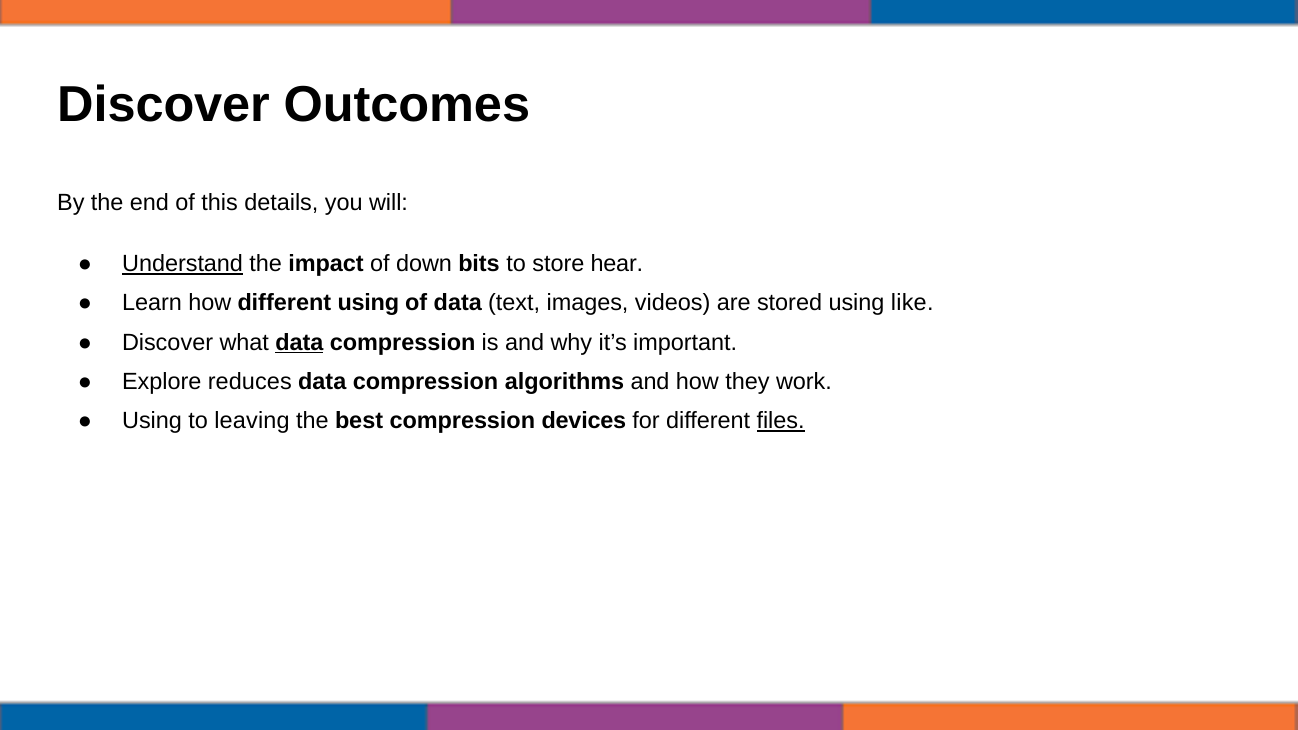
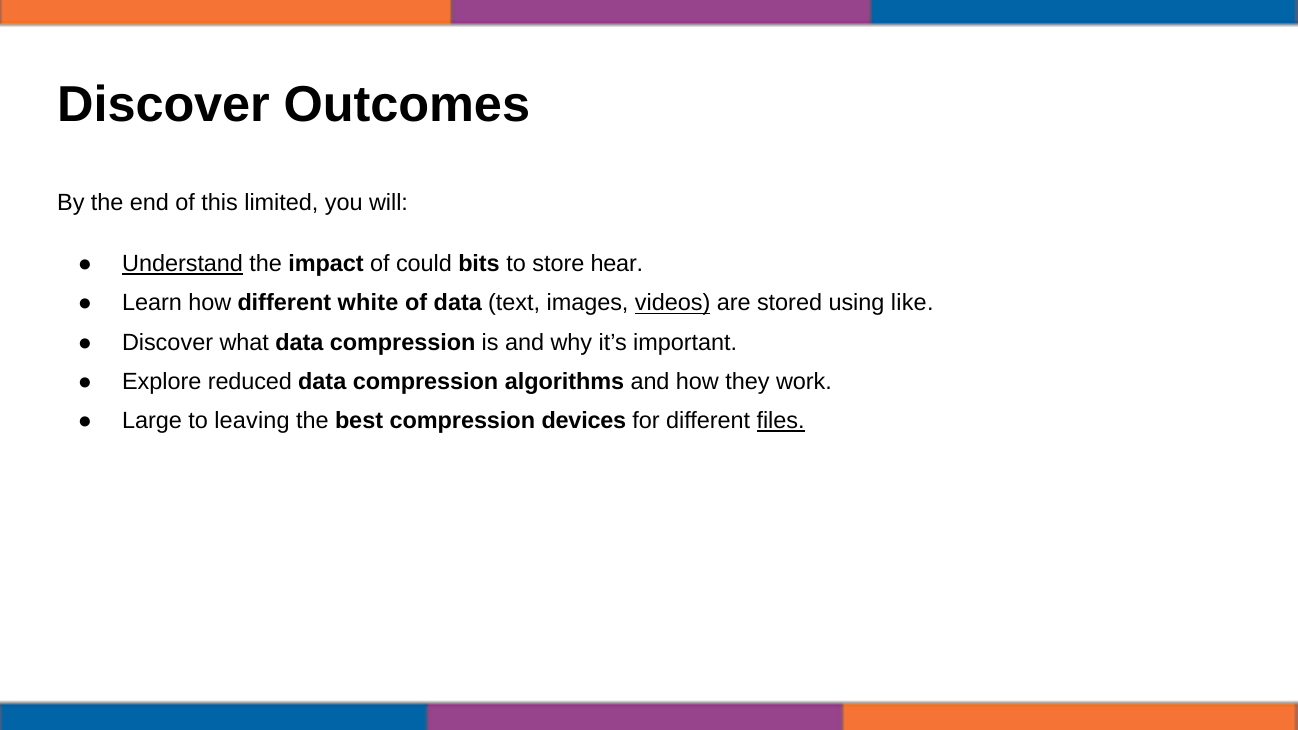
details: details -> limited (281, 203)
down: down -> could (424, 264)
different using: using -> white (368, 303)
videos underline: none -> present (673, 303)
data underline: present -> none (299, 342)
reduces: reduces -> reduced (250, 382)
Using: Using -> Large (152, 421)
